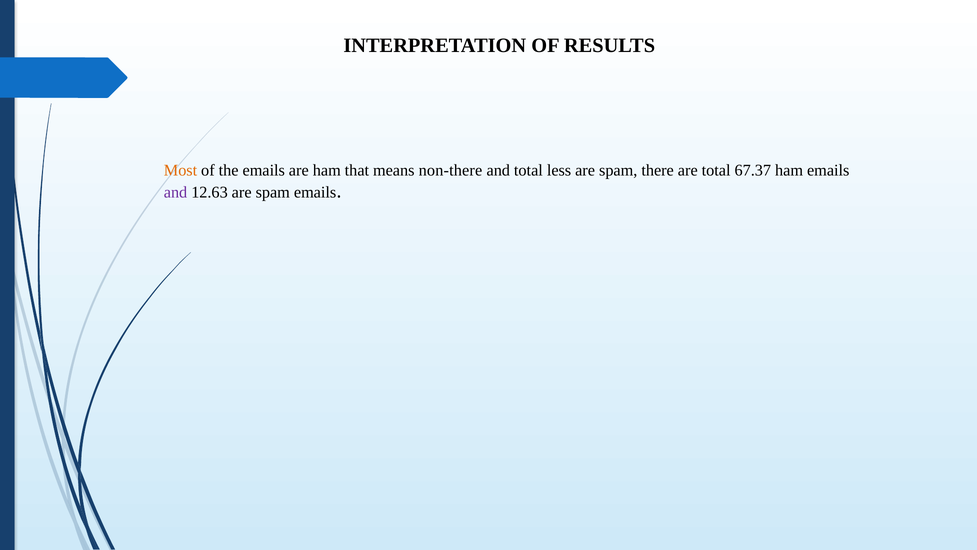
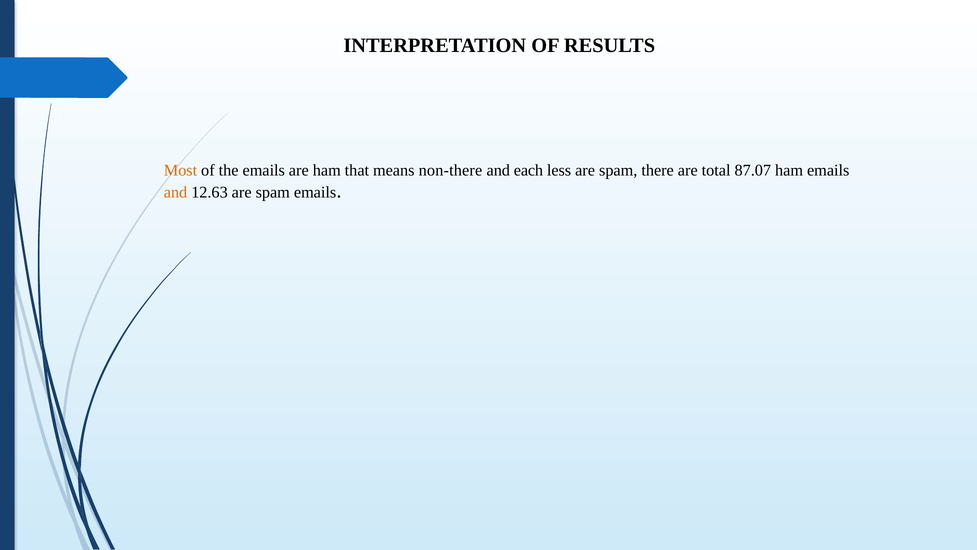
and total: total -> each (528, 170)
67.37: 67.37 -> 87.07 (753, 170)
and colour: purple -> orange (176, 192)
